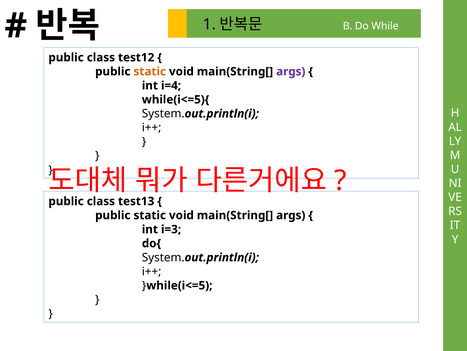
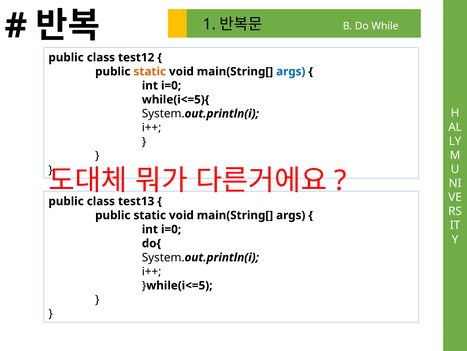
args colour: purple -> blue (291, 71)
i=4: i=4 -> i=0 (171, 85)
i=3: i=3 -> i=0 (171, 229)
